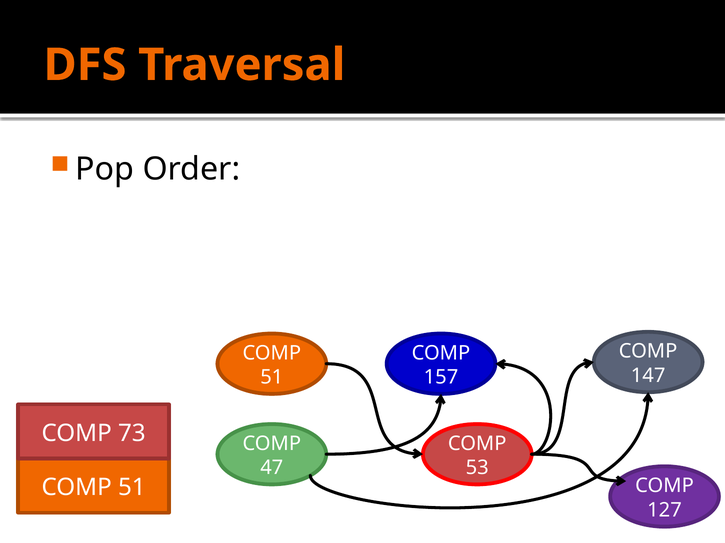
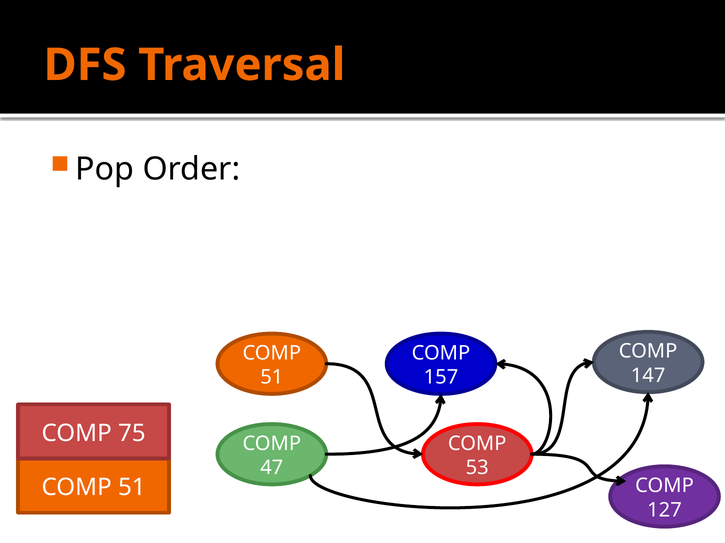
73: 73 -> 75 (132, 434)
